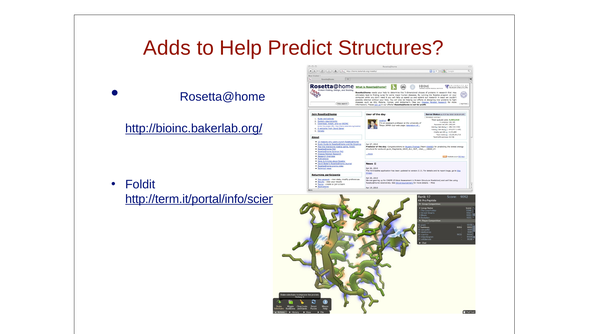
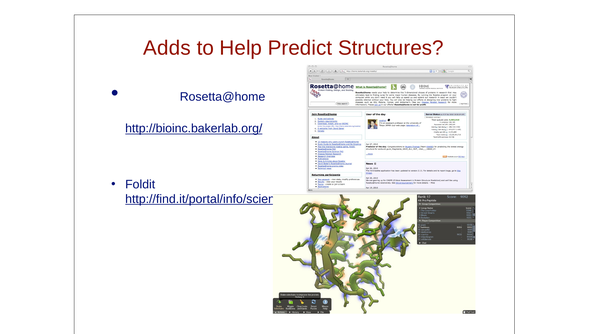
http://term.it/portal/info/science: http://term.it/portal/info/science -> http://find.it/portal/info/science (207, 199)
